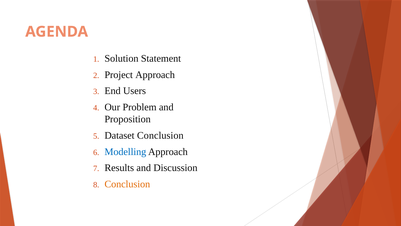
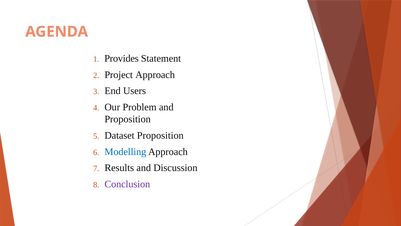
Solution: Solution -> Provides (122, 58)
Dataset Conclusion: Conclusion -> Proposition (160, 135)
Conclusion colour: orange -> purple (127, 184)
